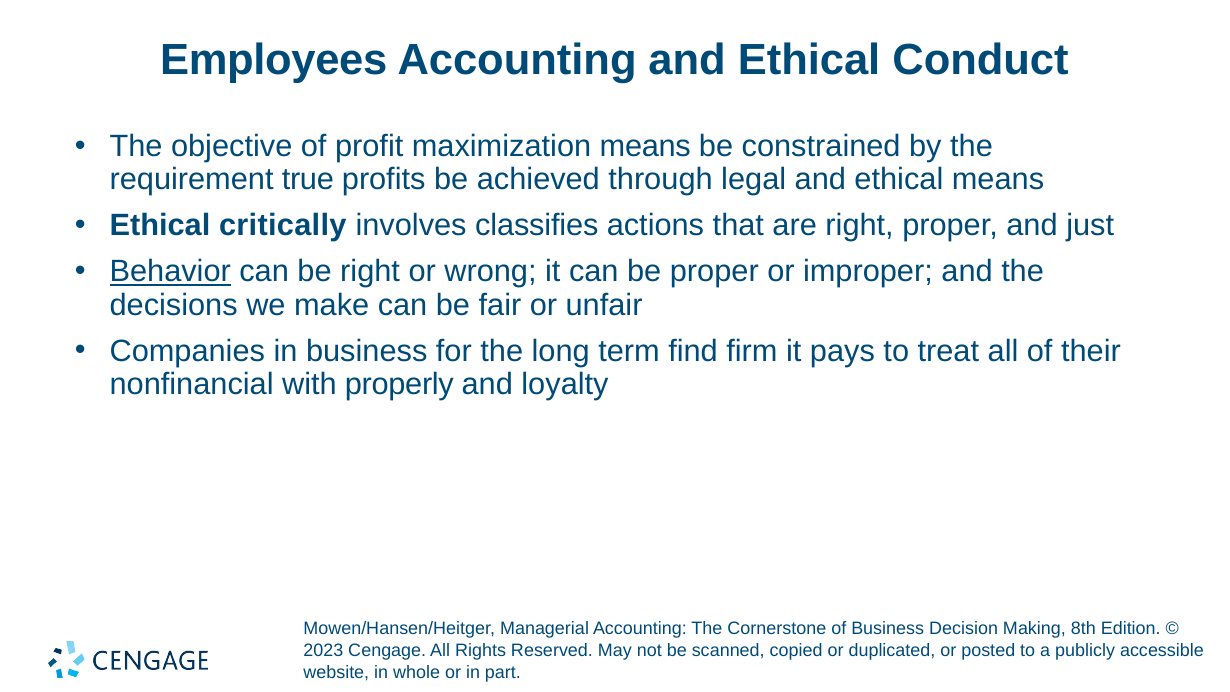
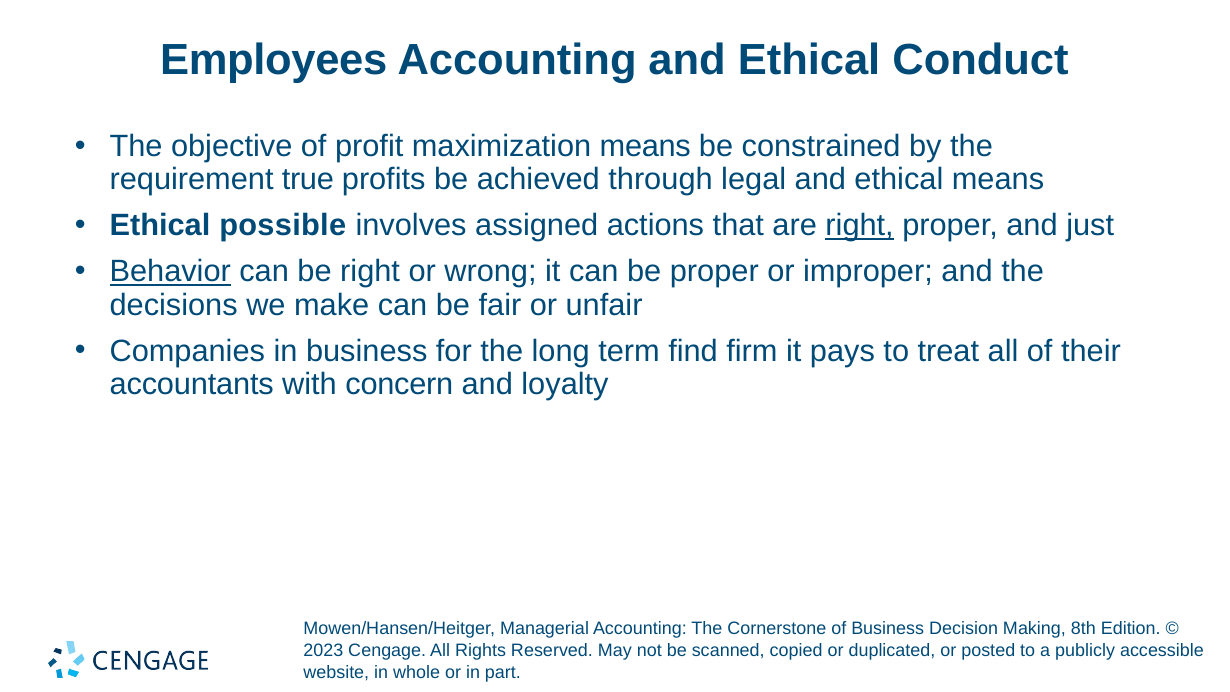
critically: critically -> possible (283, 226)
classifies: classifies -> assigned (537, 226)
right underline: none -> present (860, 226)
nonfinancial: nonfinancial -> accountants (192, 384)
properly: properly -> concern (399, 384)
